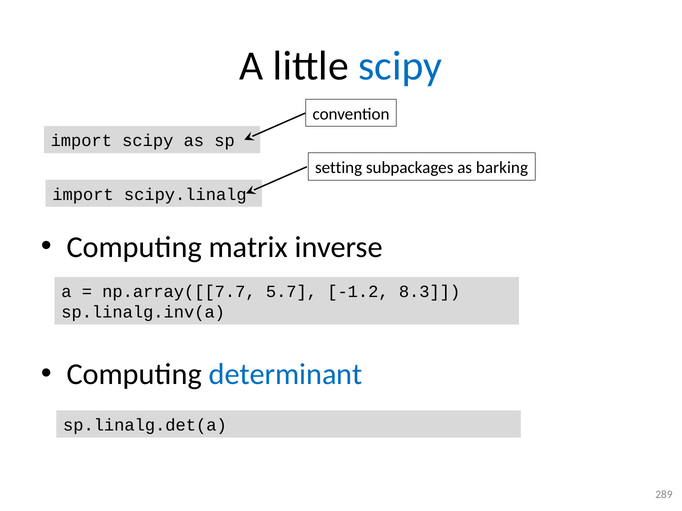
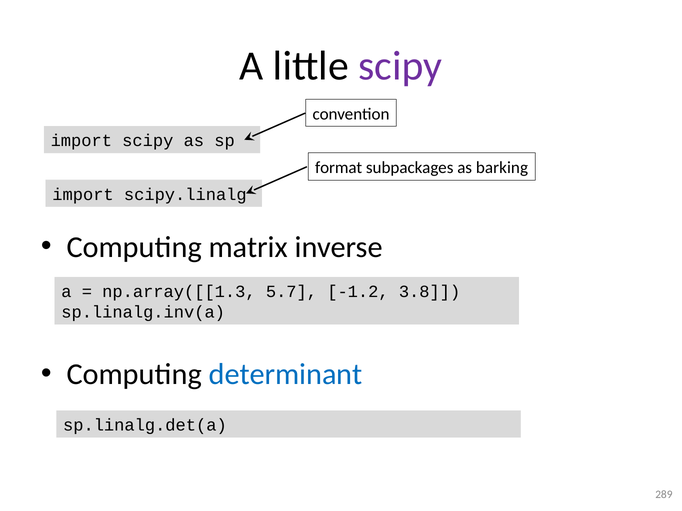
scipy colour: blue -> purple (400, 66)
setting: setting -> format (339, 168)
np.array([[7.7: np.array([[7.7 -> np.array([[1.3 (179, 292)
8.3: 8.3 -> 3.8 (430, 292)
